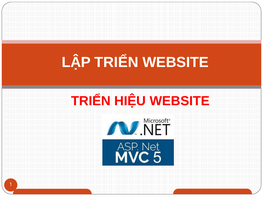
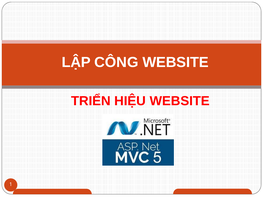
LẬP TRIỂN: TRIỂN -> CÔNG (116, 62)
